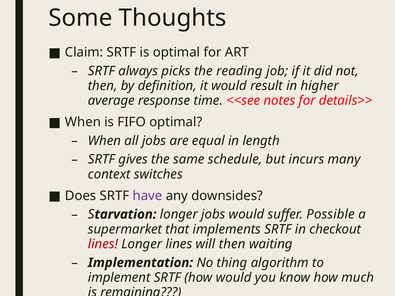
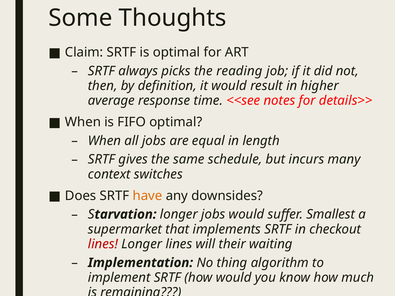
have colour: purple -> orange (147, 196)
Possible: Possible -> Smallest (331, 215)
will then: then -> their (232, 244)
